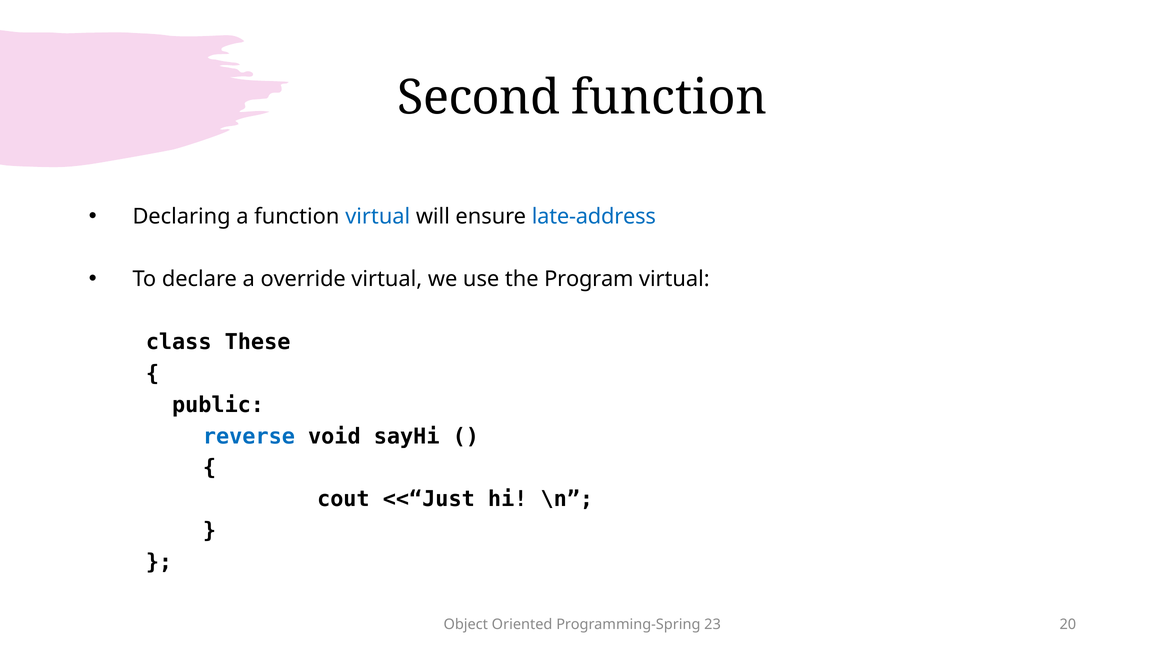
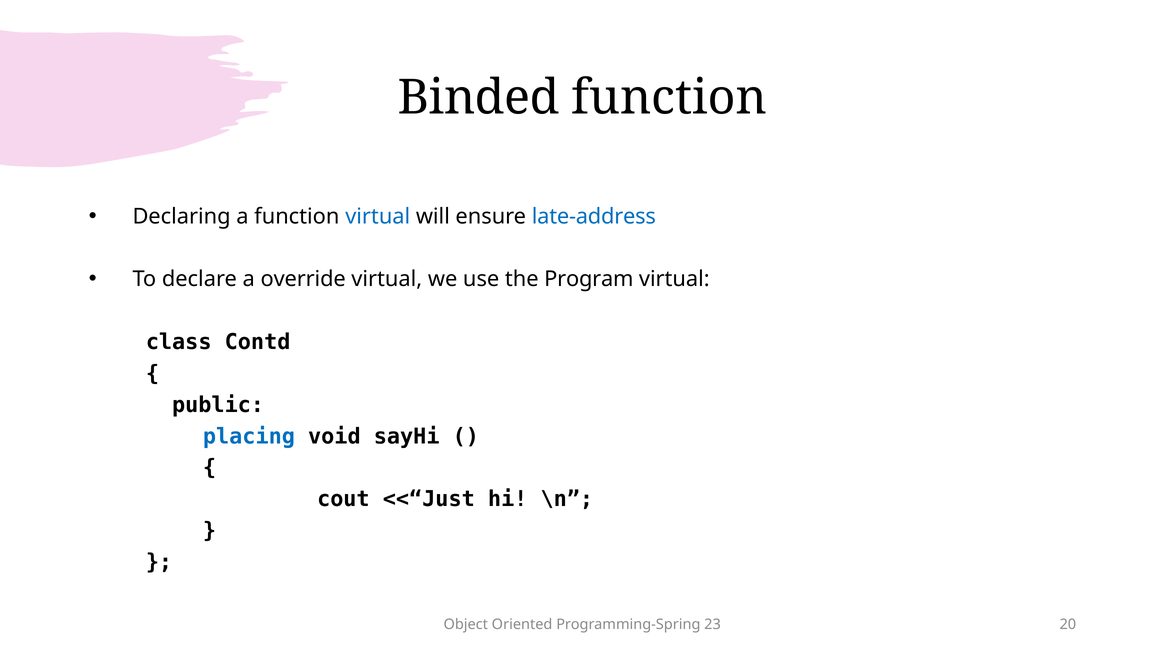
Second: Second -> Binded (479, 98)
These: These -> Contd (258, 342)
reverse: reverse -> placing (249, 437)
